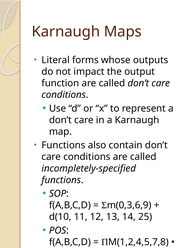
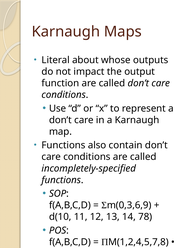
forms: forms -> about (85, 60)
25: 25 -> 78 (145, 217)
